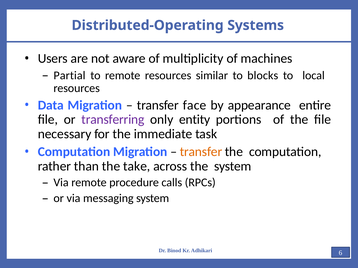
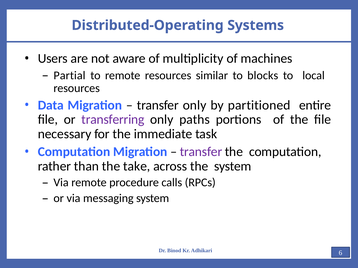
transfer face: face -> only (195, 105)
appearance: appearance -> partitioned (259, 105)
entity: entity -> paths (195, 120)
transfer colour: orange -> purple (201, 152)
